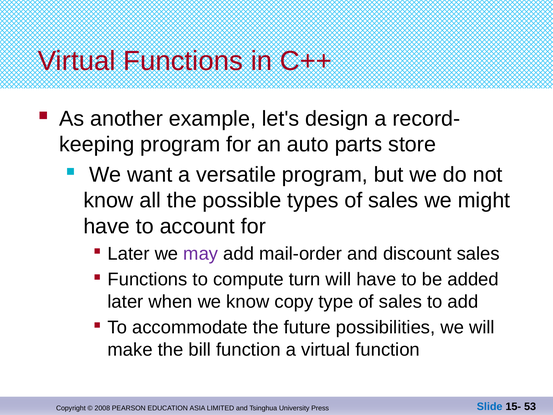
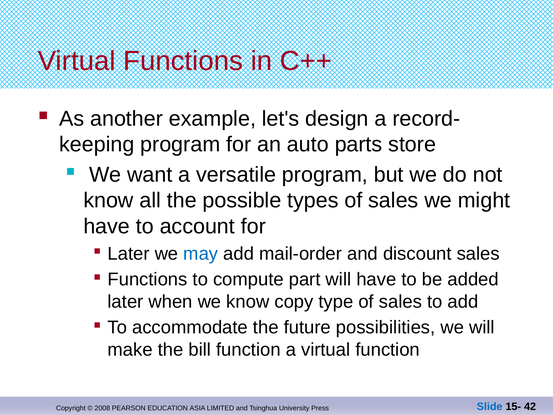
may colour: purple -> blue (201, 254)
turn: turn -> part (305, 279)
53: 53 -> 42 (530, 406)
